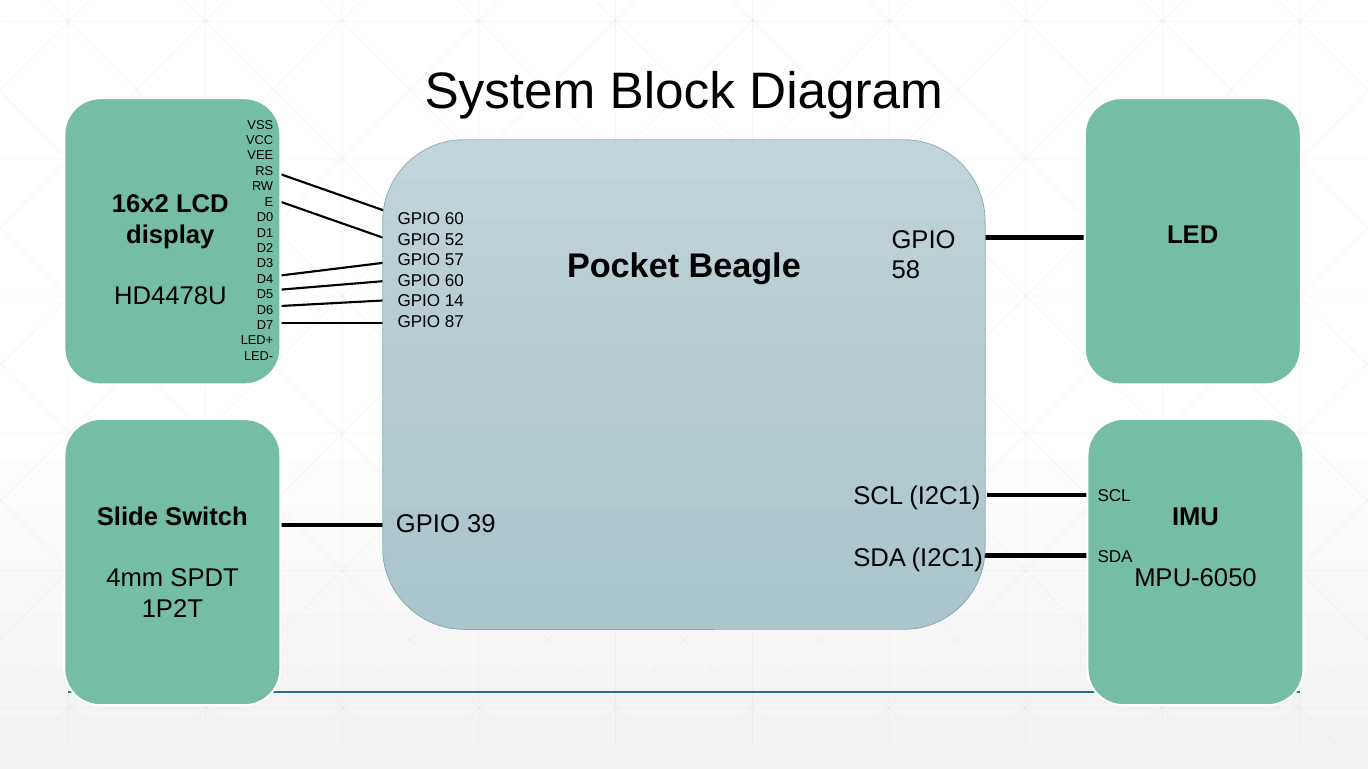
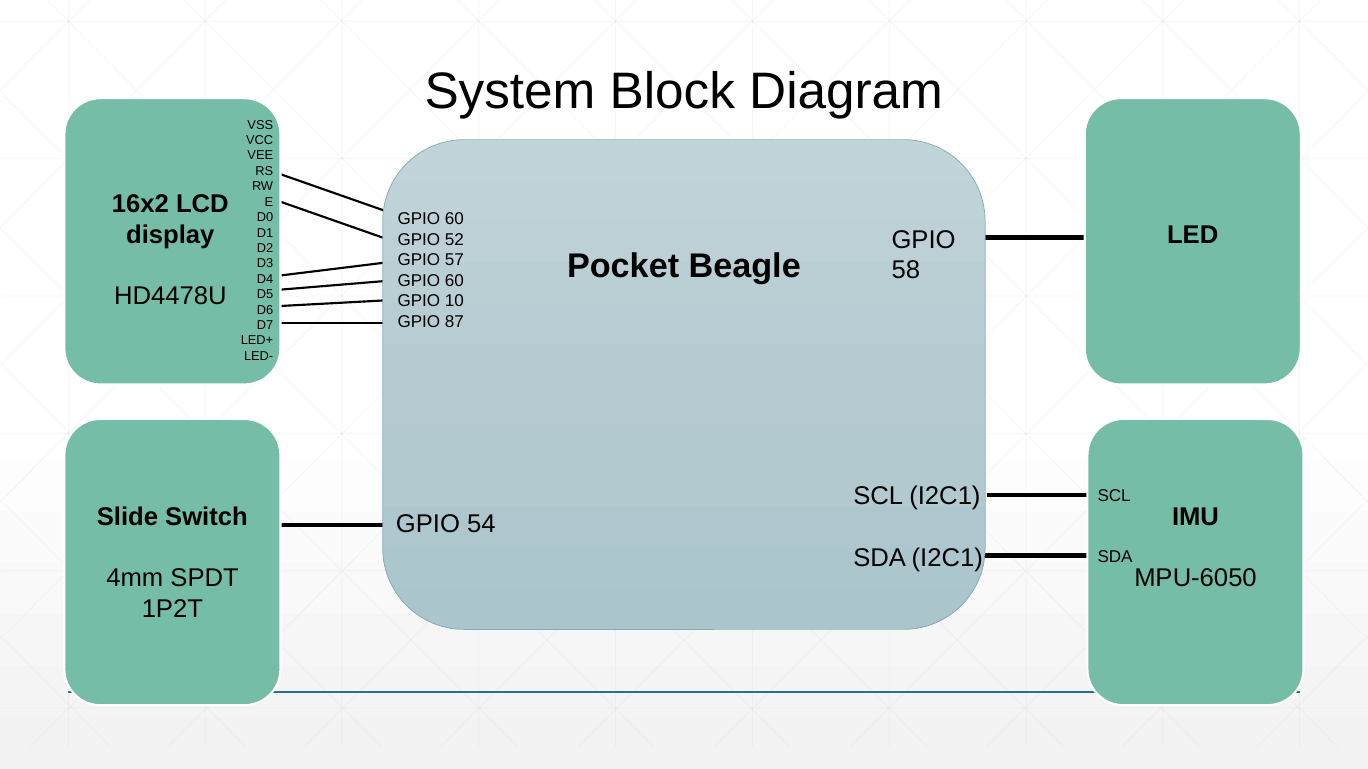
14: 14 -> 10 (454, 301)
39: 39 -> 54 (481, 525)
